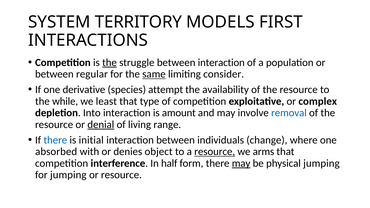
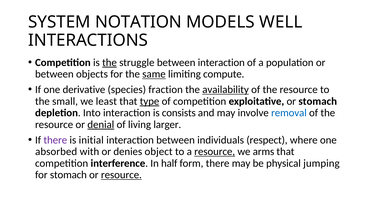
TERRITORY: TERRITORY -> NOTATION (138, 22)
FIRST: FIRST -> WELL (281, 22)
regular: regular -> objects (92, 74)
consider: consider -> compute (224, 74)
attempt: attempt -> fraction (166, 90)
availability underline: none -> present (226, 90)
while: while -> small (65, 101)
type underline: none -> present (150, 101)
or complex: complex -> stomach (318, 101)
amount: amount -> consists (179, 113)
range: range -> larger (167, 125)
there colour: blue -> purple (55, 140)
change: change -> respect (267, 140)
may underline: present -> none (241, 163)
for jumping: jumping -> stomach (68, 175)
resource underline: none -> present (121, 175)
